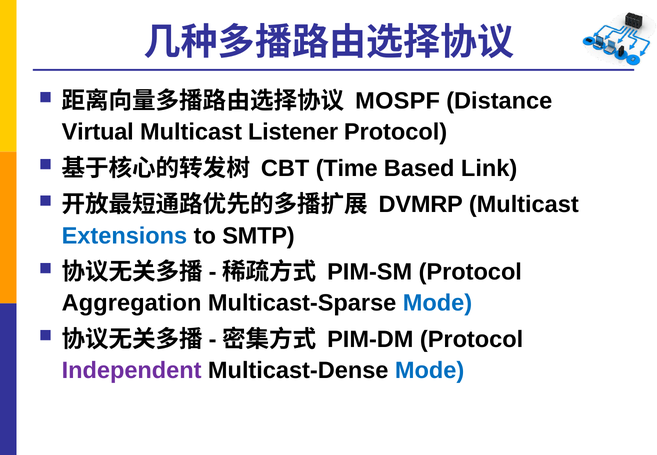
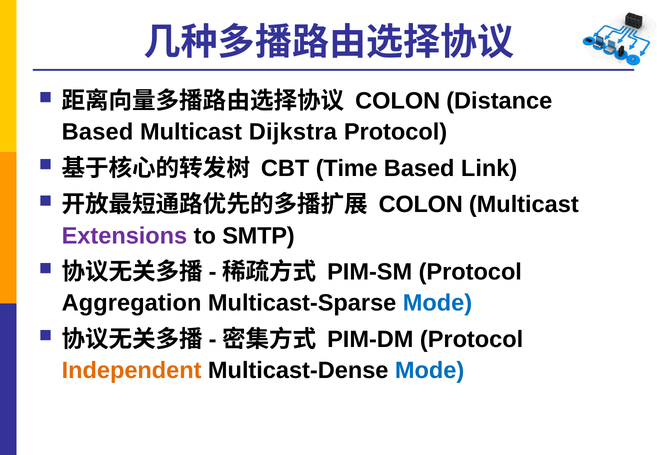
MOSPF: MOSPF -> COLON (398, 101)
Virtual: Virtual -> Based (98, 132)
Listener: Listener -> Dijkstra (293, 132)
DVMRP: DVMRP -> COLON (421, 205)
Extensions colour: blue -> purple (124, 236)
Independent colour: purple -> orange (132, 370)
